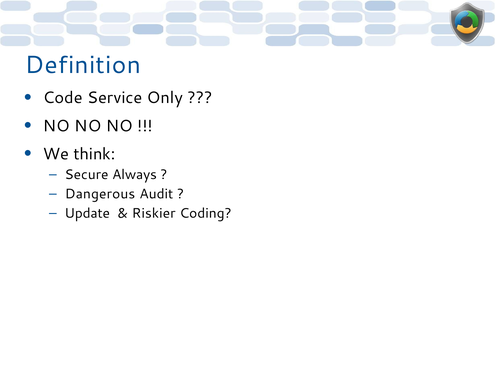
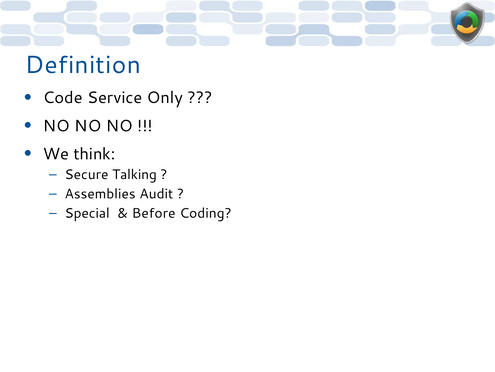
Always: Always -> Talking (134, 174)
Dangerous: Dangerous -> Assemblies (100, 194)
Update: Update -> Special (87, 213)
Riskier: Riskier -> Before (154, 213)
